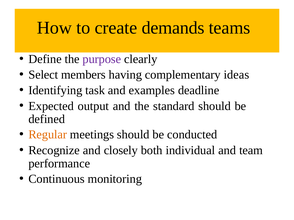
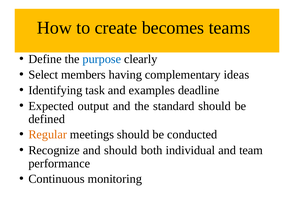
demands: demands -> becomes (173, 28)
purpose colour: purple -> blue (102, 59)
and closely: closely -> should (121, 151)
